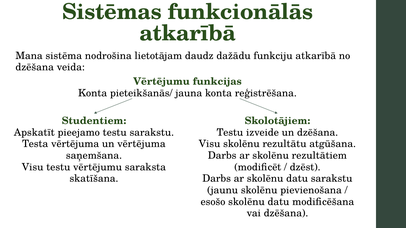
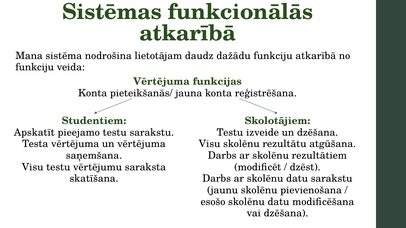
dzēšana: dzēšana -> funkciju (35, 67)
Vērtējumu: Vērtējumu -> Vērtējuma (162, 82)
